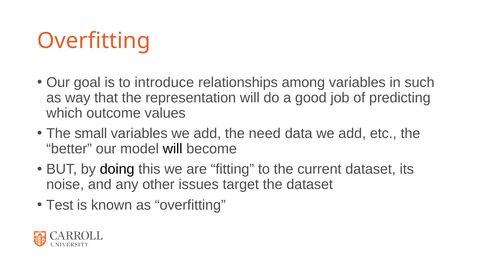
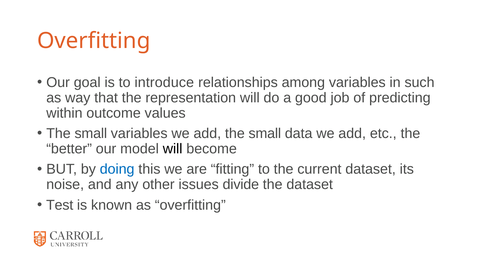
which: which -> within (64, 113)
add the need: need -> small (265, 133)
doing colour: black -> blue (117, 169)
target: target -> divide (241, 185)
